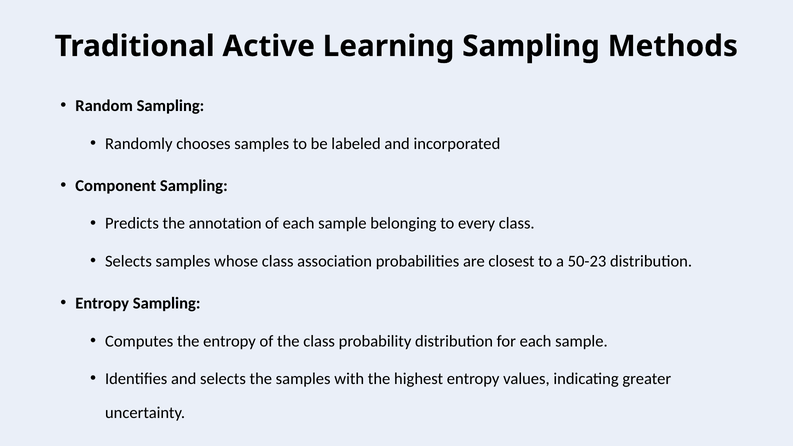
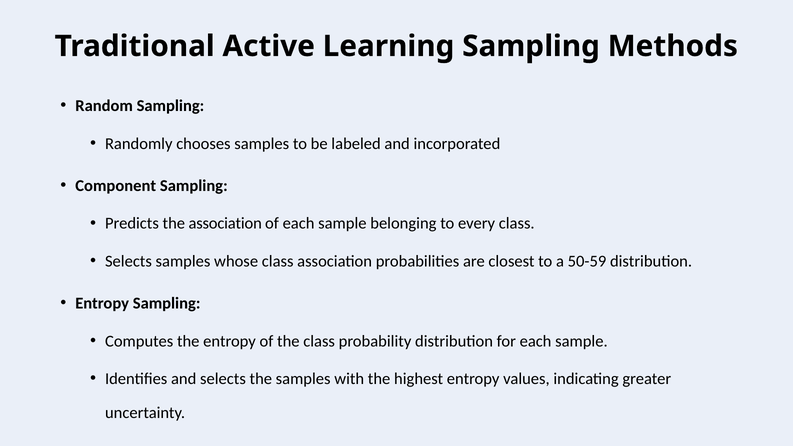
the annotation: annotation -> association (225, 224)
50-23: 50-23 -> 50-59 (587, 261)
